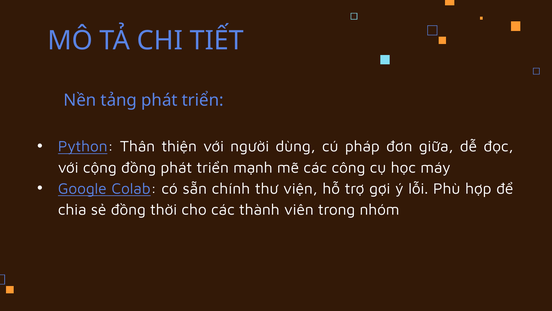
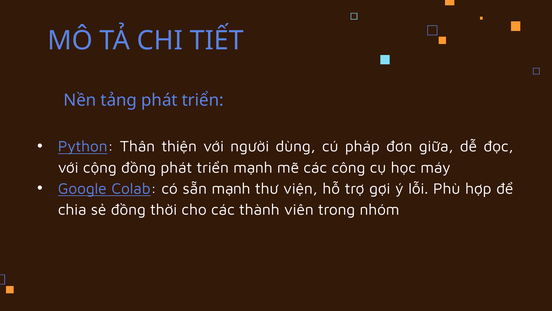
sẵn chính: chính -> mạnh (231, 188)
